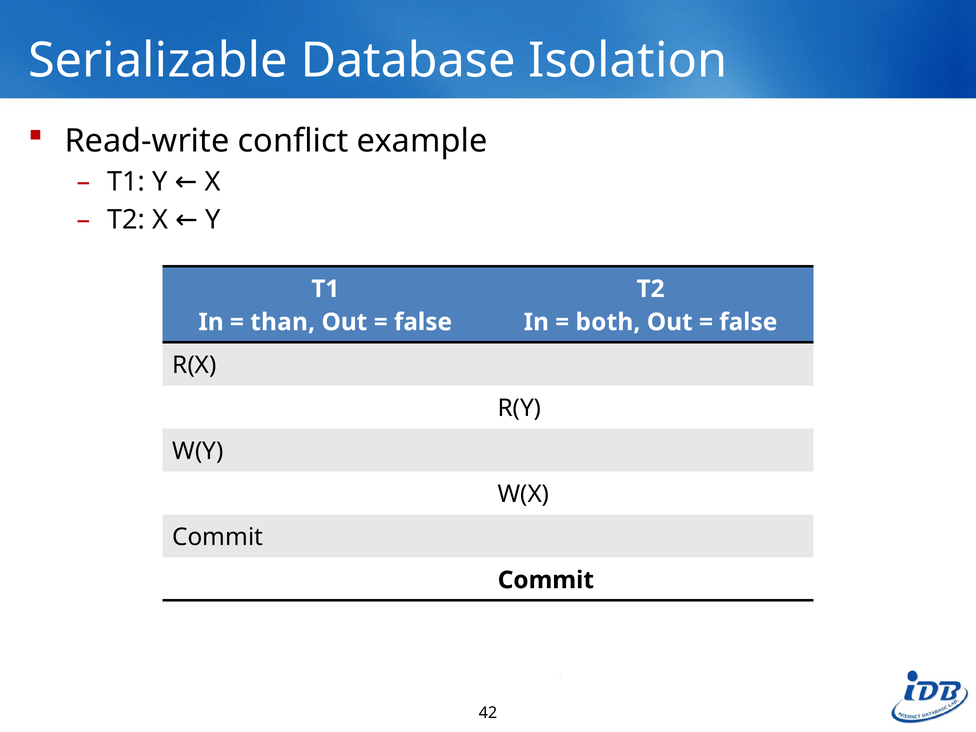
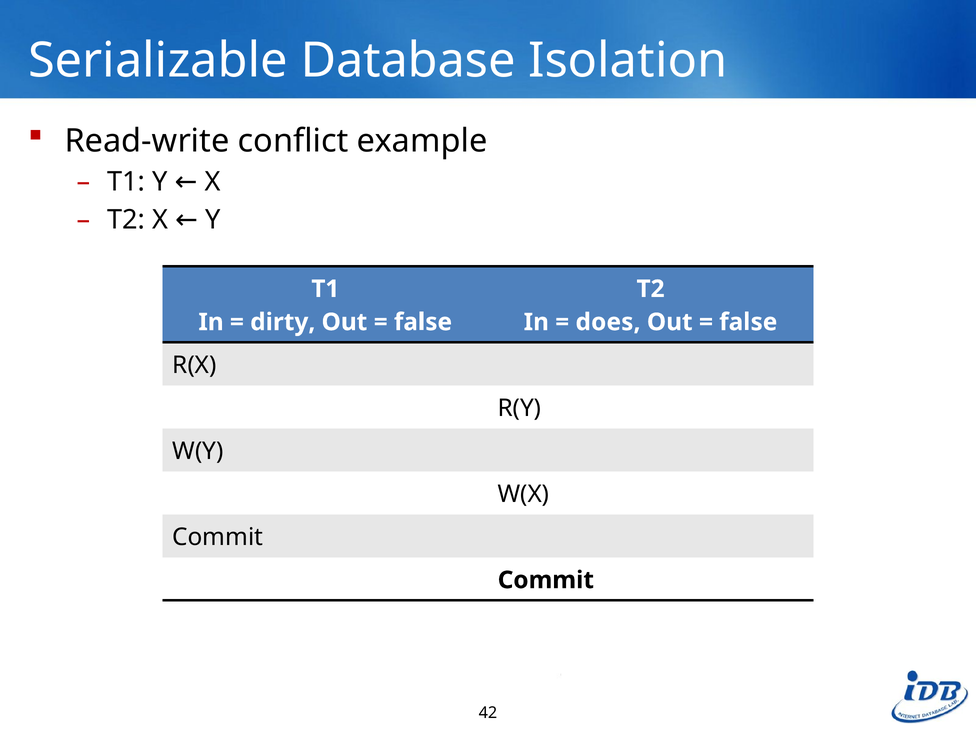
than: than -> dirty (283, 322)
both: both -> does (608, 322)
